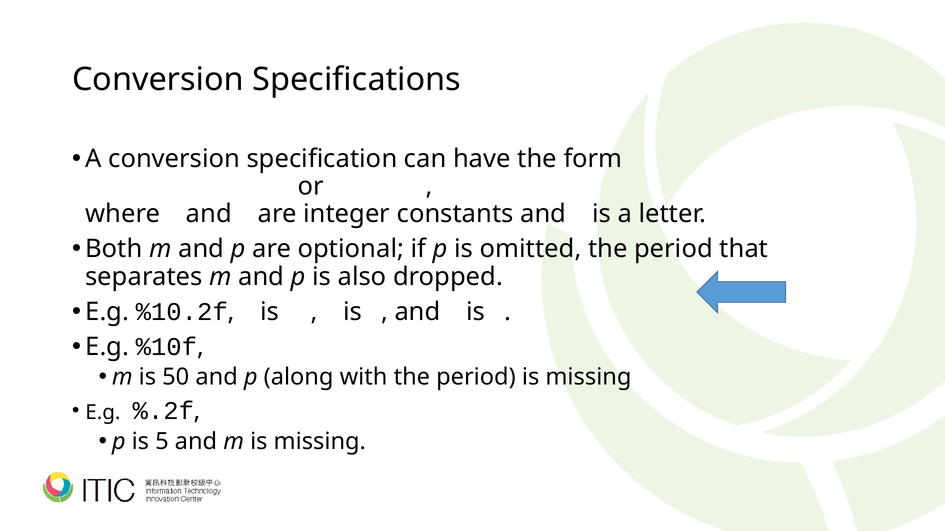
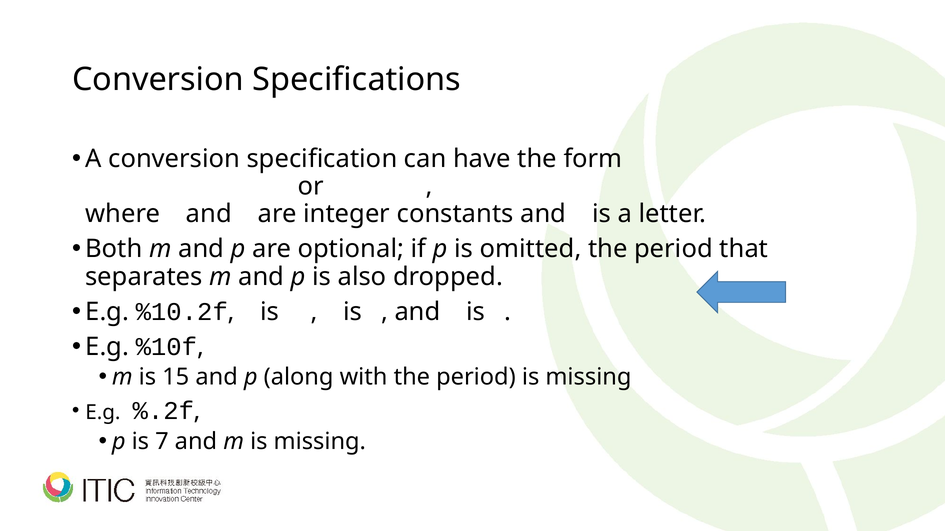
50: 50 -> 15 (176, 377)
5: 5 -> 7 (162, 442)
